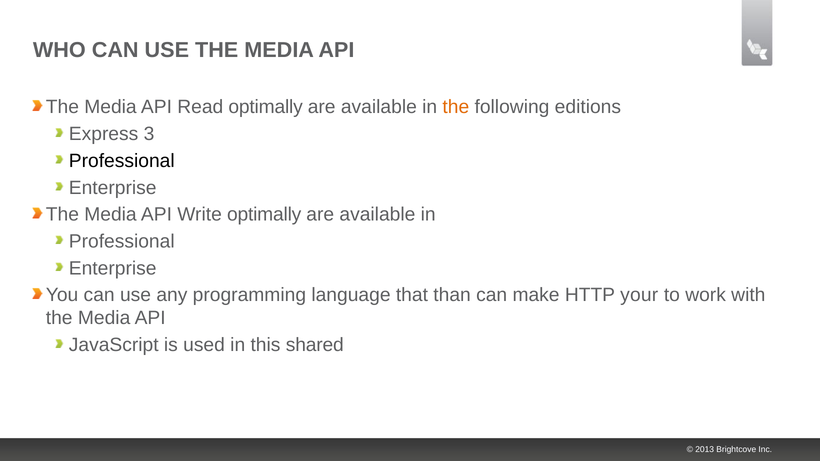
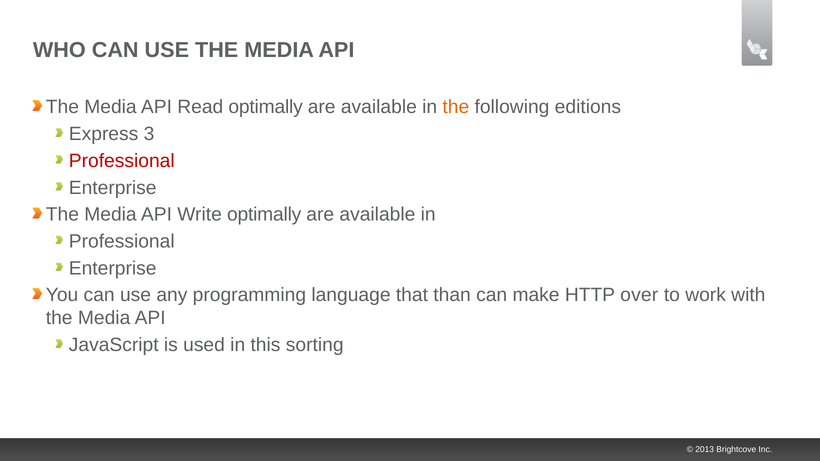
Professional colour: black -> red (122, 161)
your: your -> over (639, 295)
shared: shared -> sorting (315, 345)
